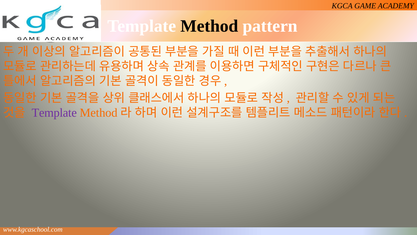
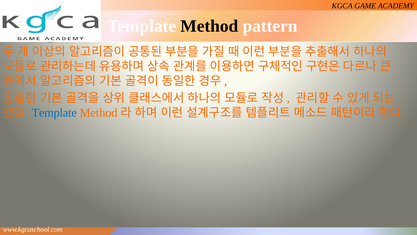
Template colour: purple -> blue (54, 113)
